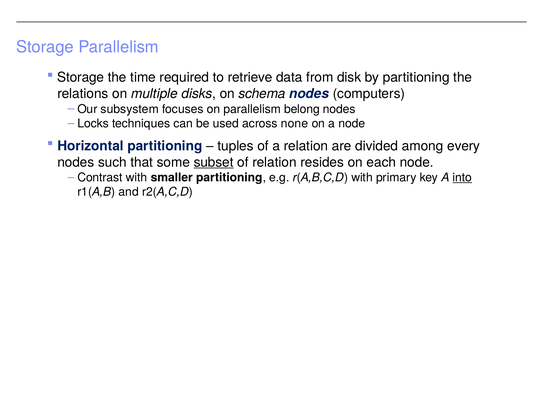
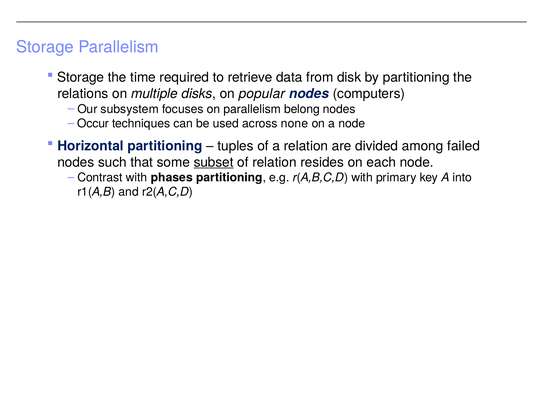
schema: schema -> popular (262, 94)
Locks: Locks -> Occur (93, 123)
every: every -> failed (464, 146)
smaller: smaller -> phases (172, 177)
into underline: present -> none (462, 177)
